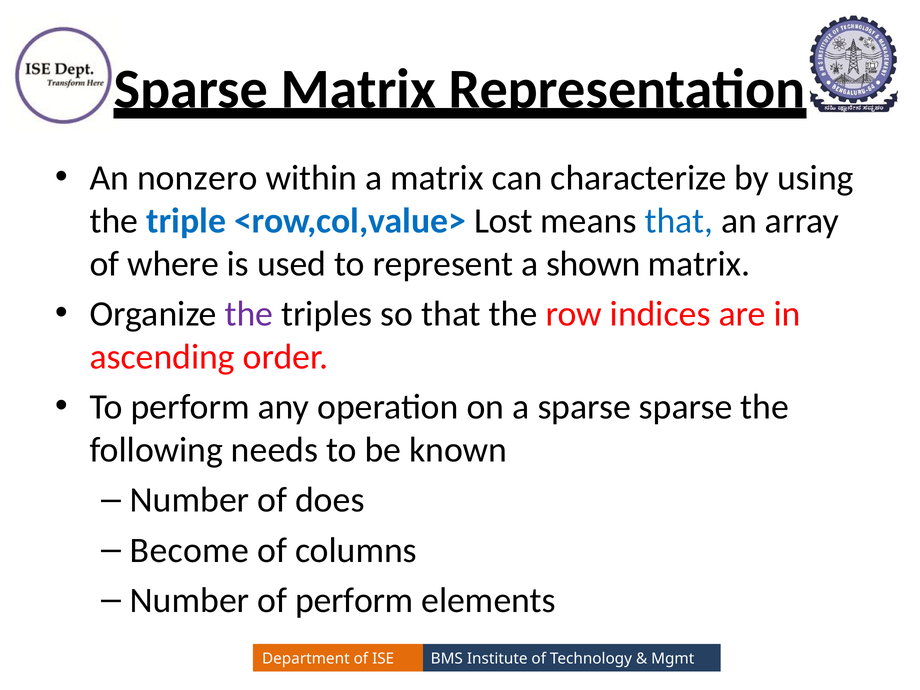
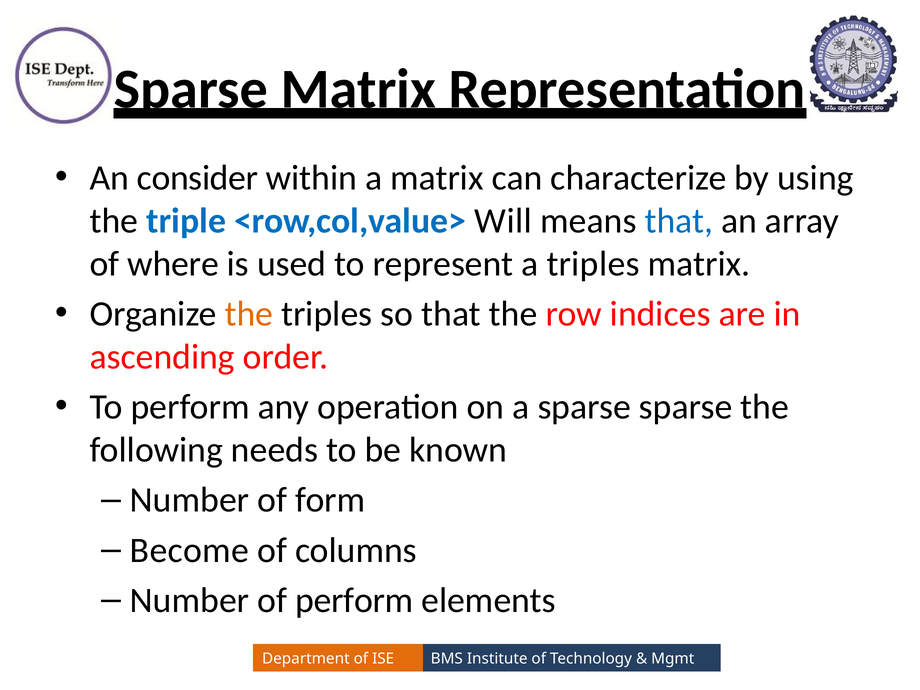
nonzero: nonzero -> consider (197, 178)
Lost: Lost -> Will (503, 221)
a shown: shown -> triples (593, 264)
the colour: purple -> orange (249, 314)
does: does -> form (330, 500)
